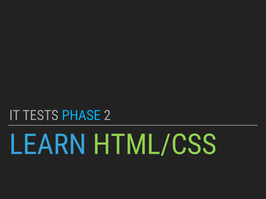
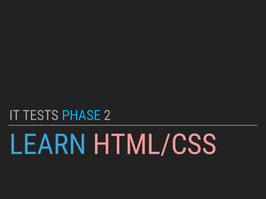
HTML/CSS colour: light green -> pink (155, 145)
